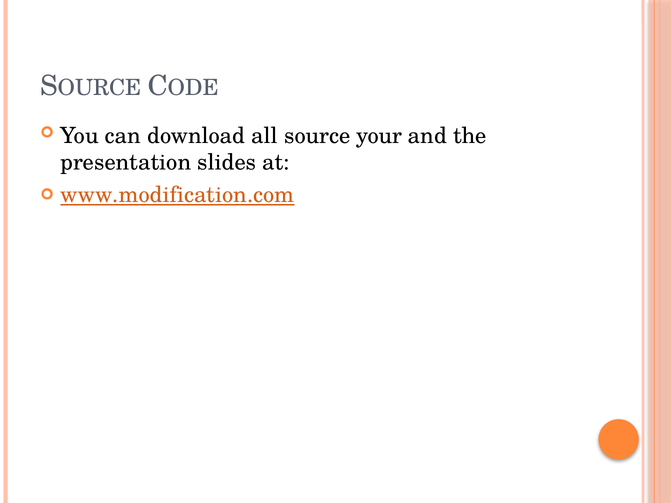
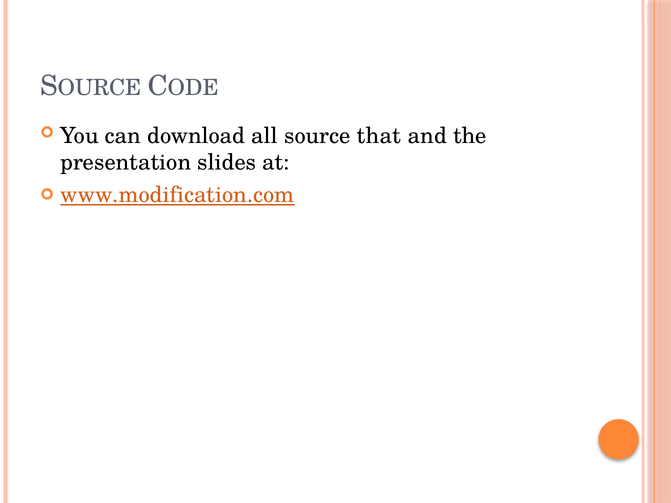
your: your -> that (379, 136)
